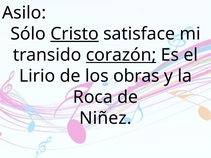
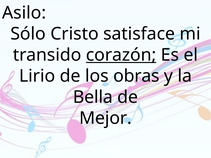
Cristo underline: present -> none (74, 34)
Roca: Roca -> Bella (93, 97)
Niñez: Niñez -> Mejor (106, 118)
